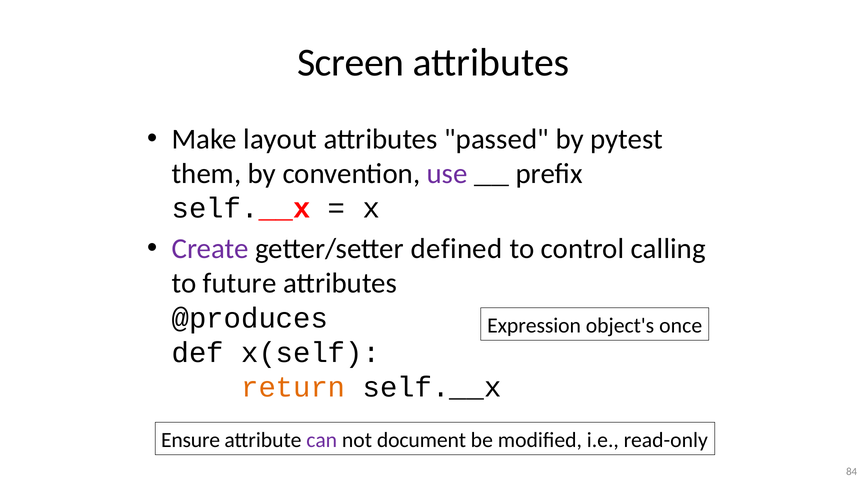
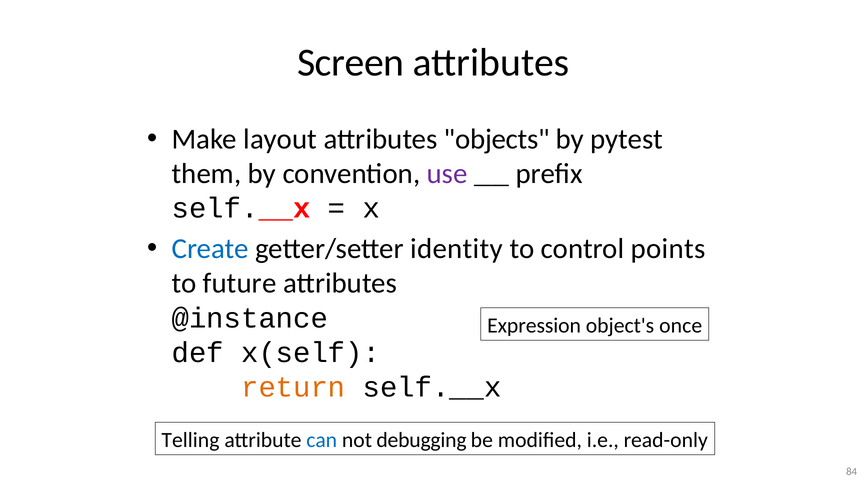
passed: passed -> objects (497, 139)
Create colour: purple -> blue (210, 249)
defined: defined -> identity (457, 249)
calling: calling -> points (668, 249)
@produces: @produces -> @instance (250, 319)
Ensure: Ensure -> Telling (190, 441)
can colour: purple -> blue (322, 441)
document: document -> debugging (422, 441)
